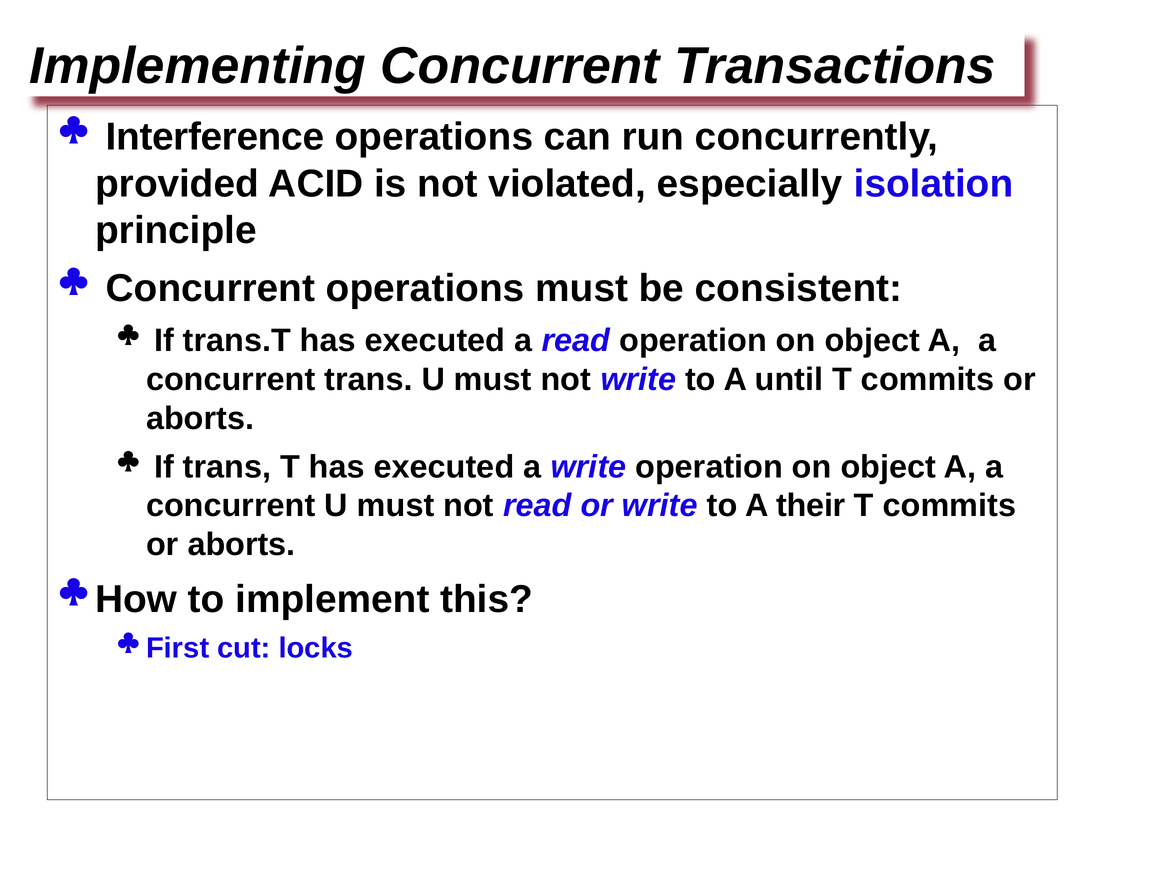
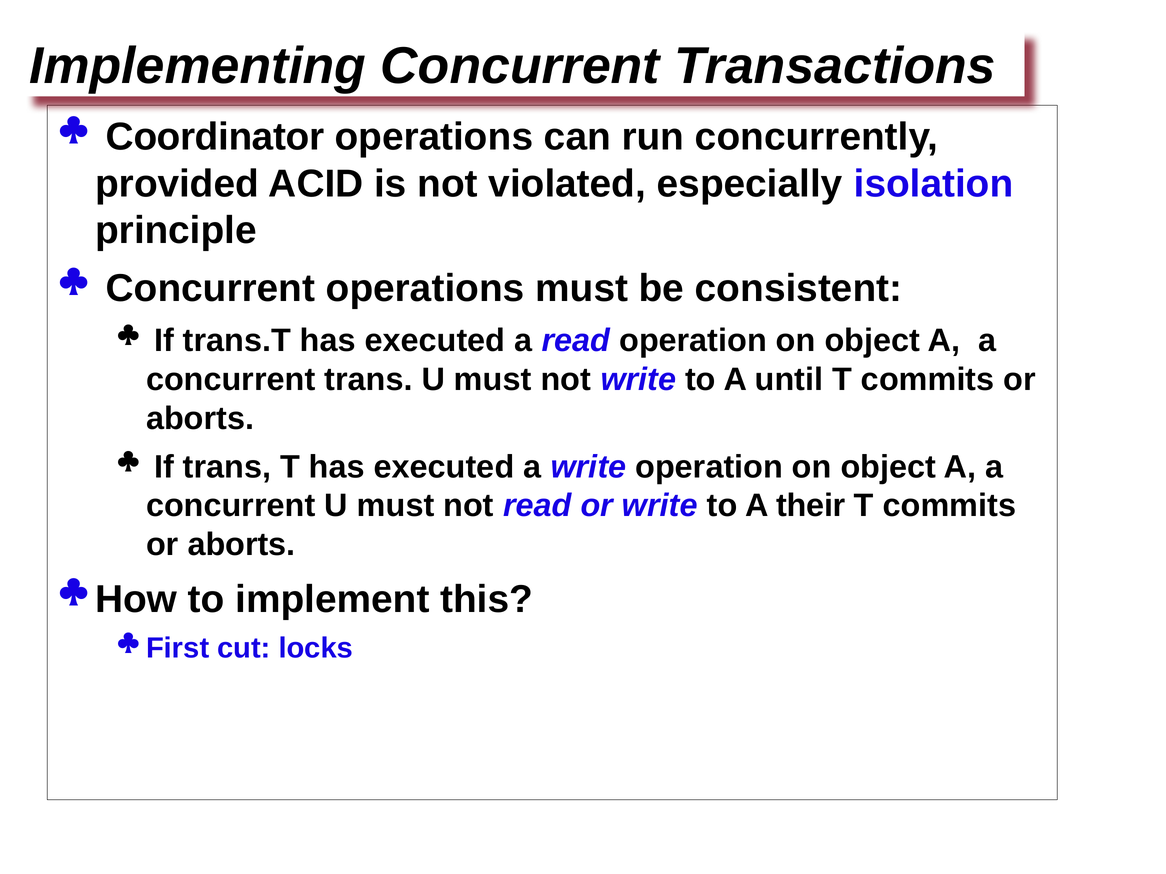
Interference: Interference -> Coordinator (215, 137)
